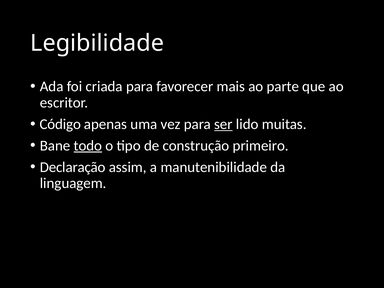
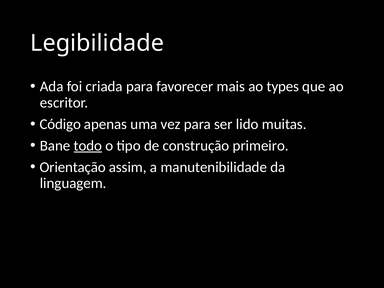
parte: parte -> types (283, 87)
ser underline: present -> none (223, 124)
Declaração: Declaração -> Orientação (73, 167)
